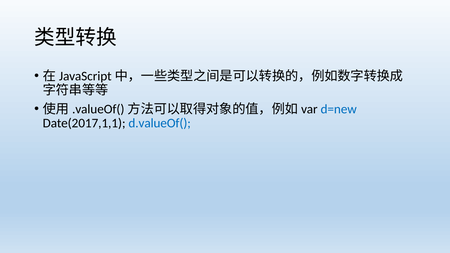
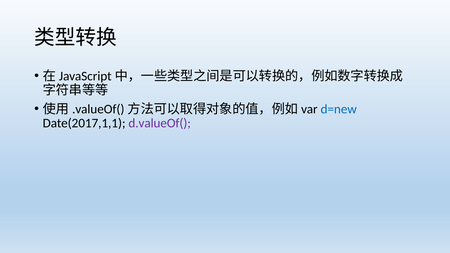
d.valueOf( colour: blue -> purple (160, 123)
